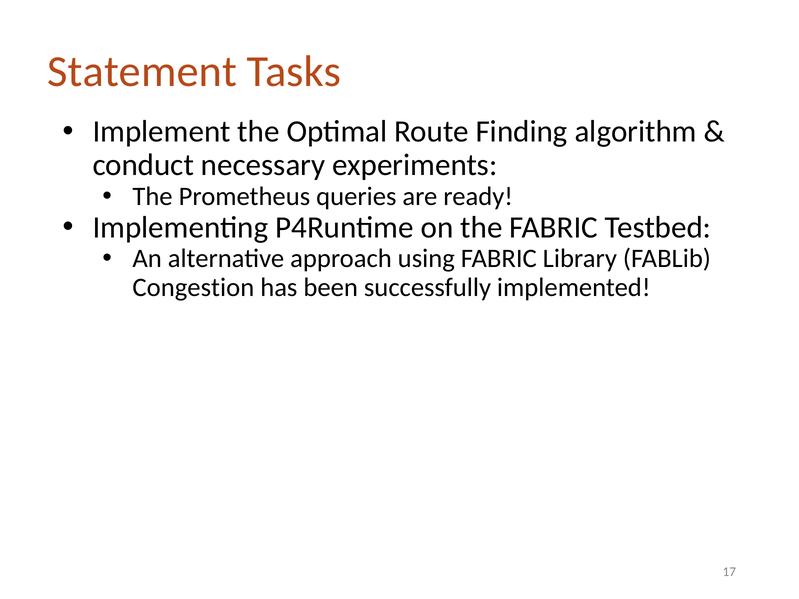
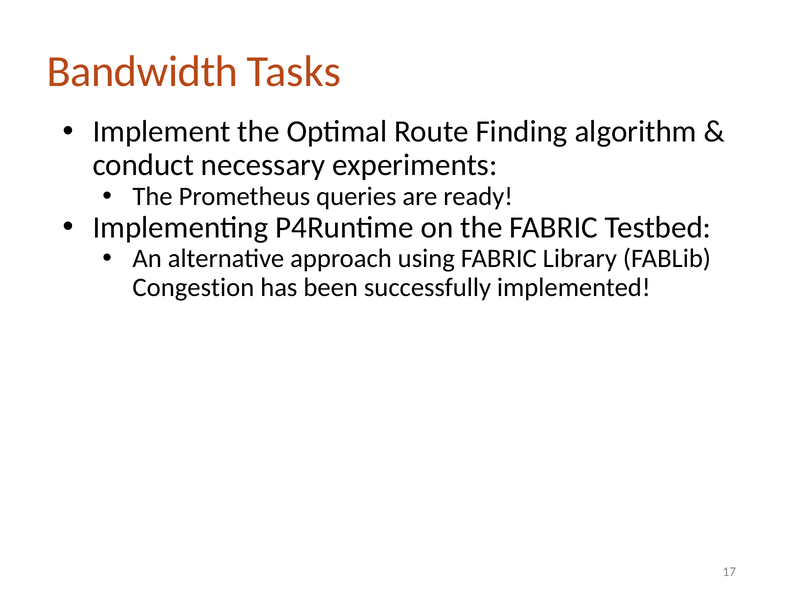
Statement: Statement -> Bandwidth (142, 72)
